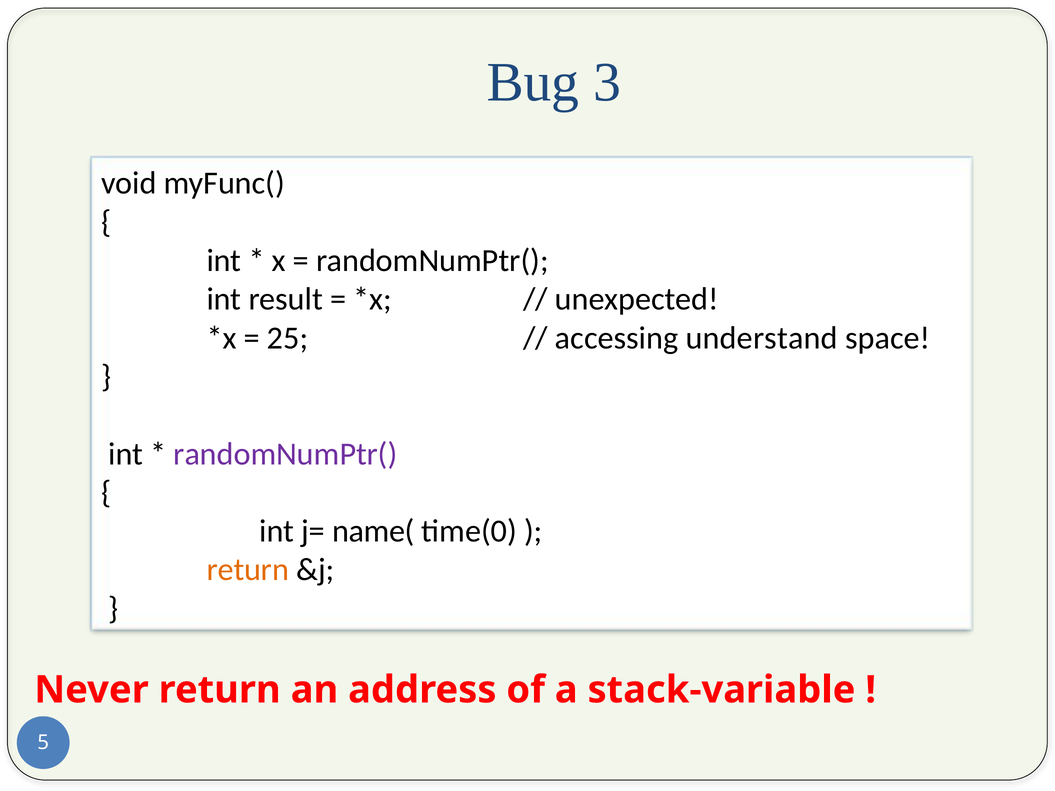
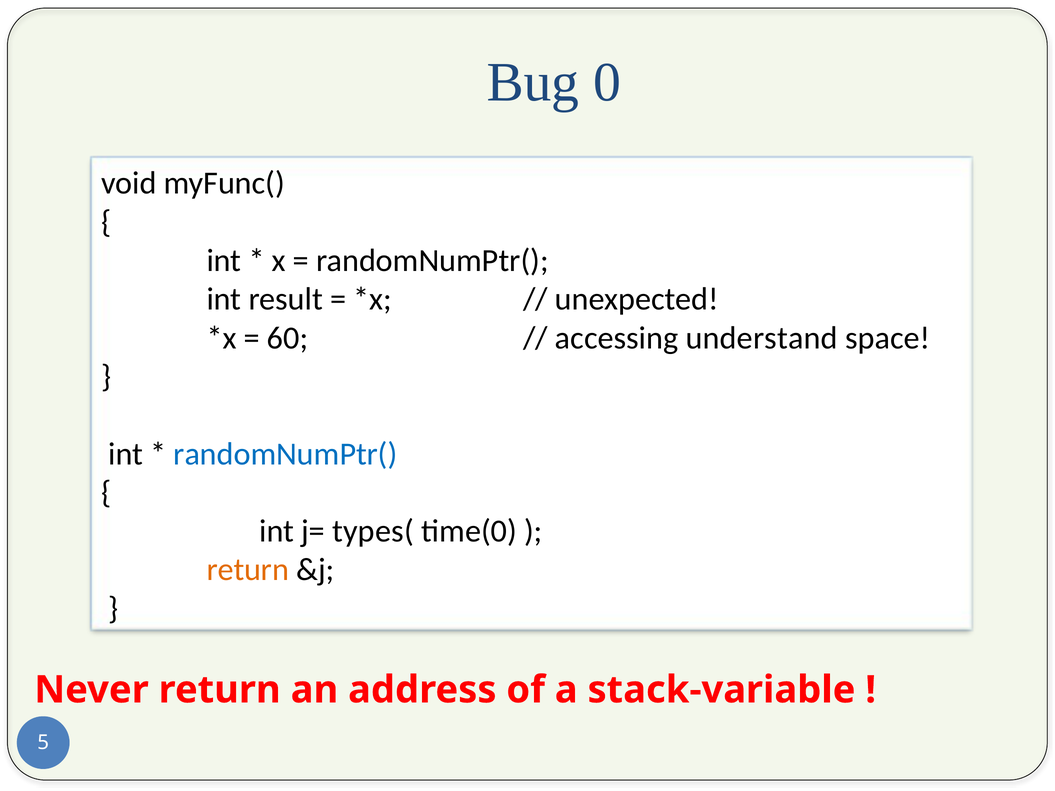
3: 3 -> 0 (607, 82)
25: 25 -> 60 (288, 338)
randomNumPtr( colour: purple -> blue (285, 454)
name(: name( -> types( (373, 531)
